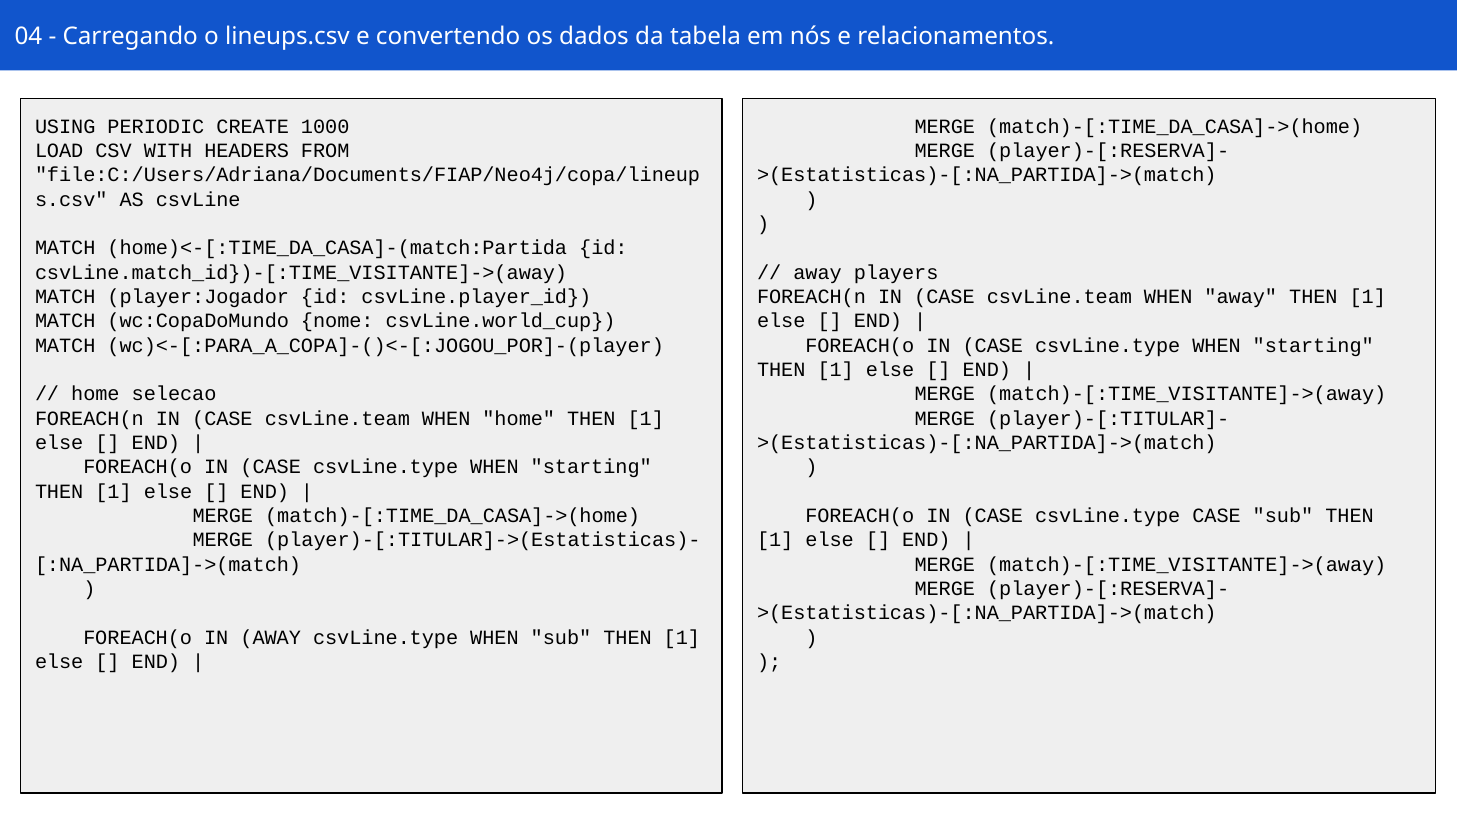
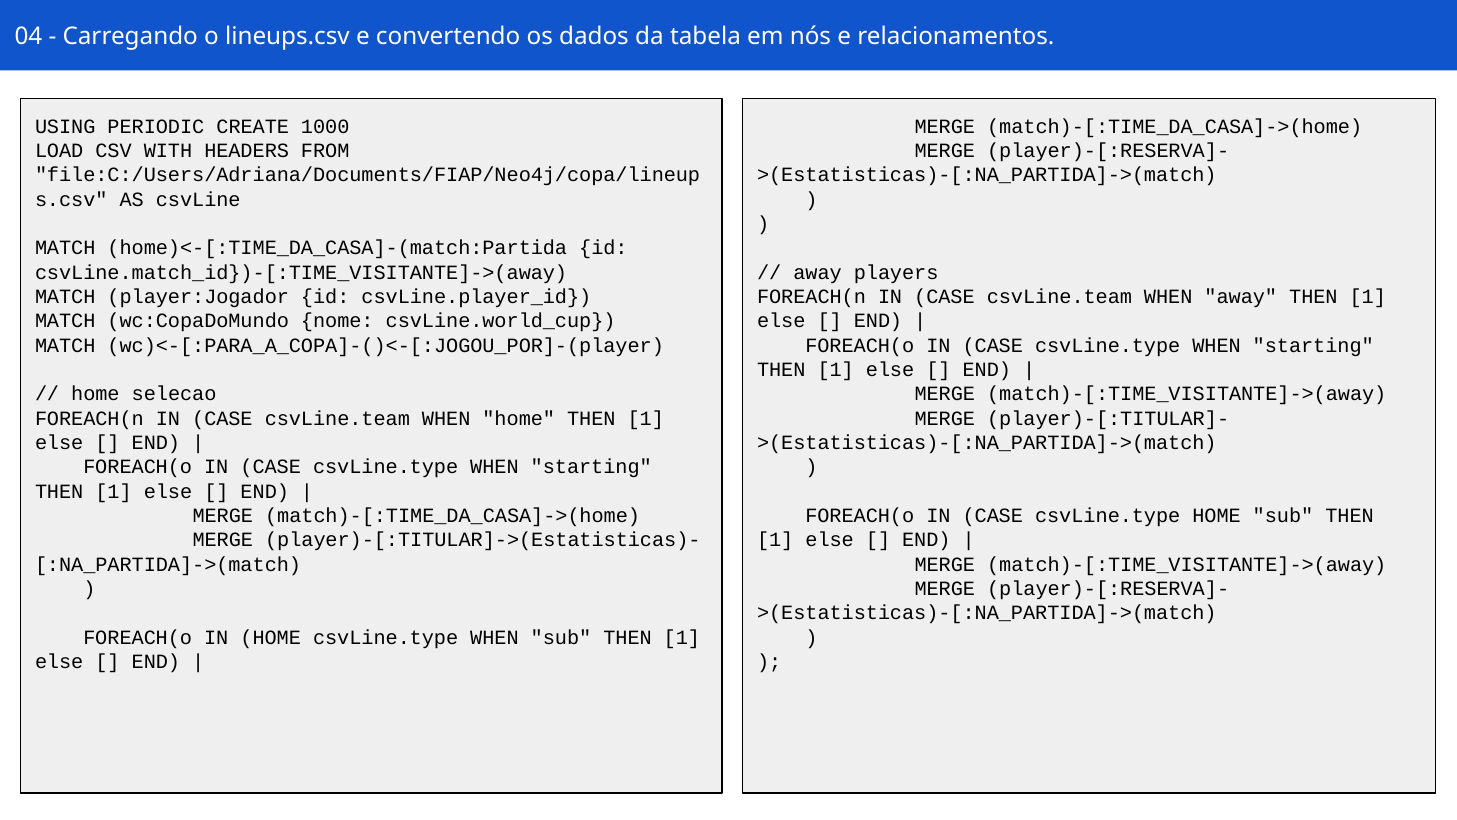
csvLine.type CASE: CASE -> HOME (1217, 515)
IN AWAY: AWAY -> HOME (271, 637)
